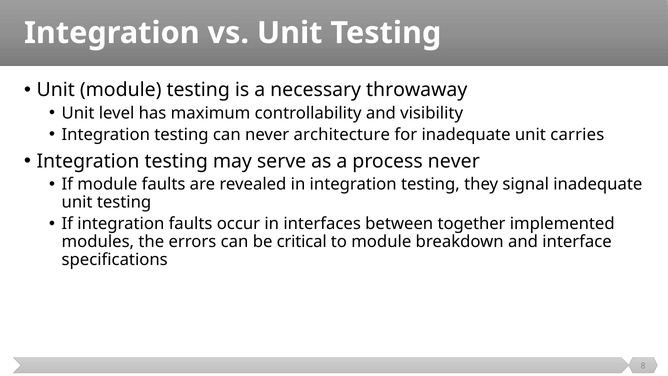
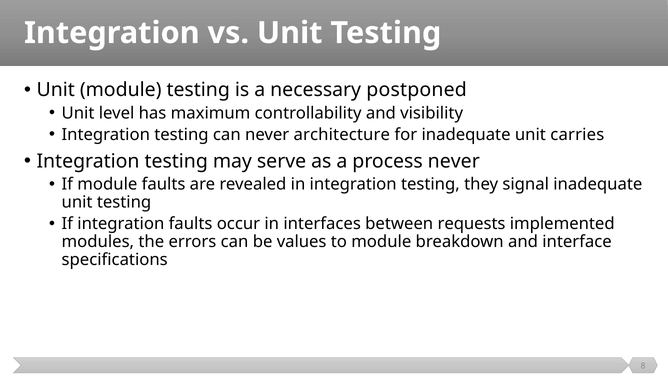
throwaway: throwaway -> postponed (417, 90)
together: together -> requests (472, 224)
critical: critical -> values (302, 242)
